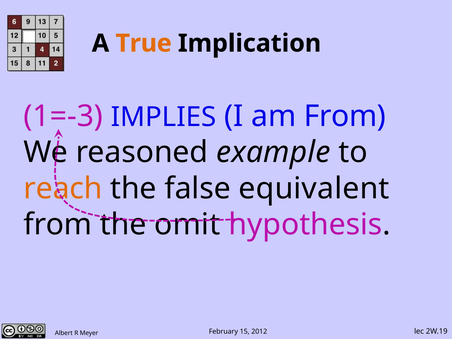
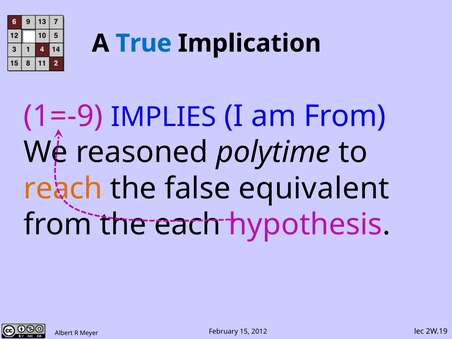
True colour: orange -> blue (144, 43)
1=-3: 1=-3 -> 1=-9 (63, 116)
example: example -> polytime (273, 152)
omit: omit -> each (188, 225)
